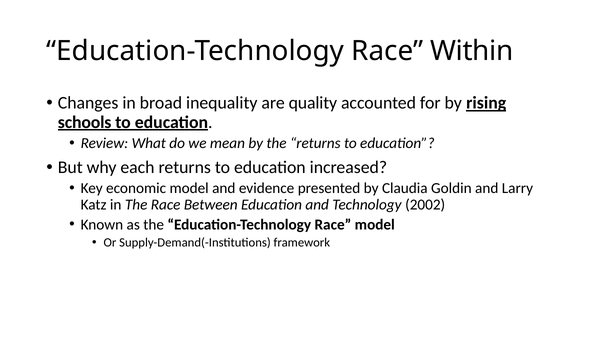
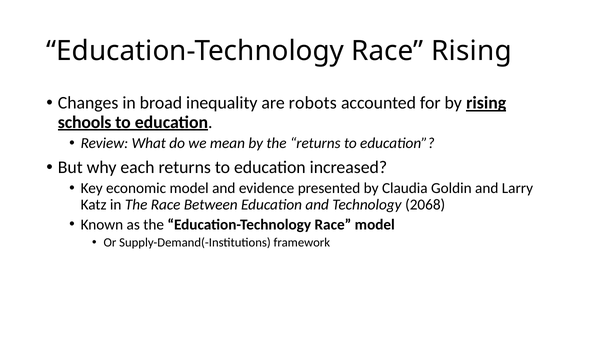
Race Within: Within -> Rising (472, 51)
quality: quality -> robots (313, 103)
2002: 2002 -> 2068 (425, 205)
